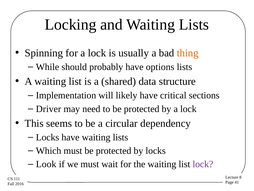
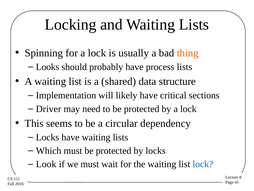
While: While -> Looks (48, 67)
options: options -> process (160, 67)
lock colour: purple -> blue (203, 164)
